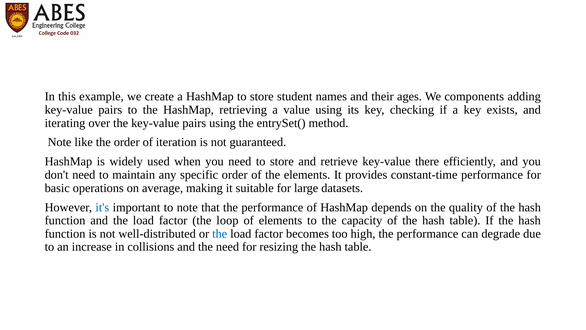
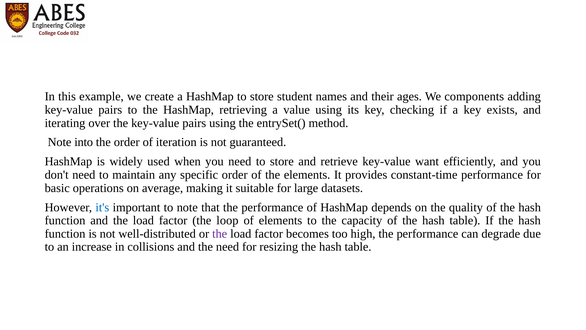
like: like -> into (84, 142)
there: there -> want (427, 161)
the colour: blue -> purple (220, 233)
